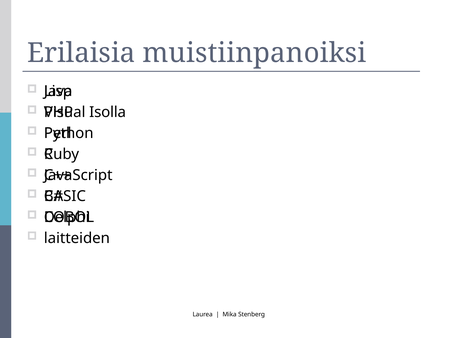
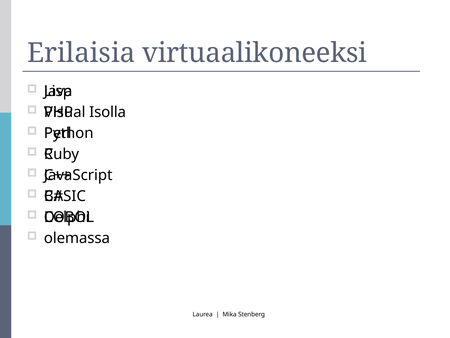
muistiinpanoiksi: muistiinpanoiksi -> virtuaalikoneeksi (255, 53)
laitteiden: laitteiden -> olemassa (77, 238)
